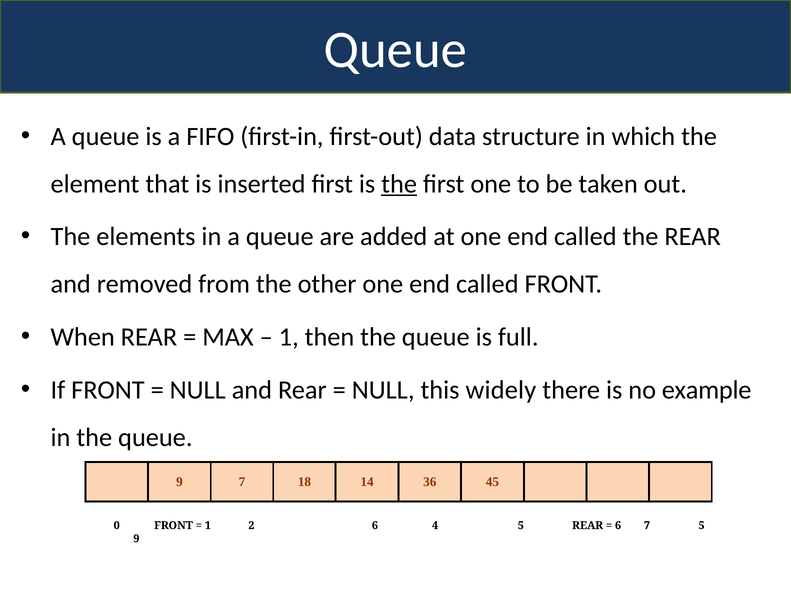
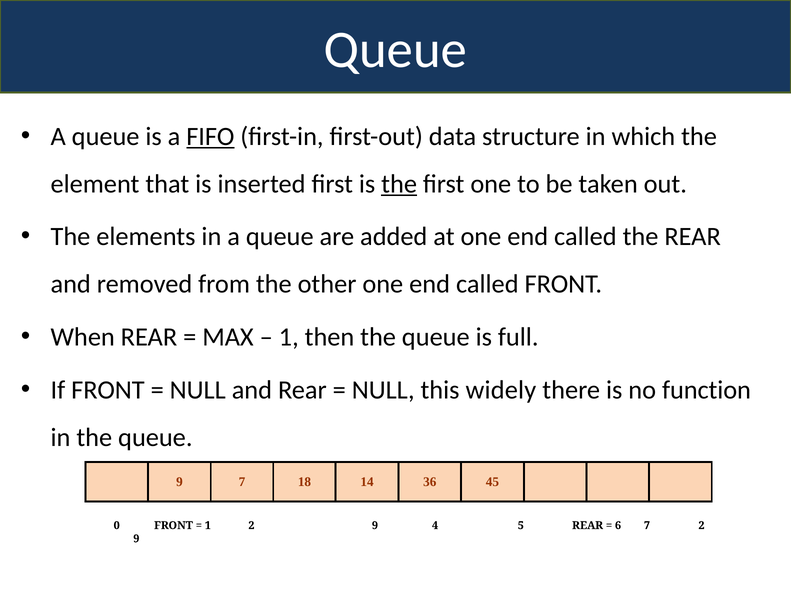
FIFO underline: none -> present (210, 136)
example: example -> function (706, 389)
1 2 6: 6 -> 9 (375, 525)
7 5: 5 -> 2 (701, 525)
